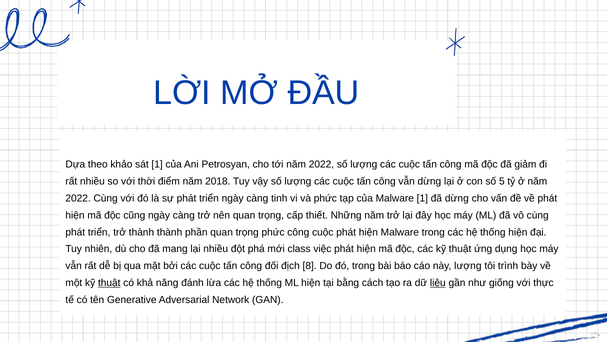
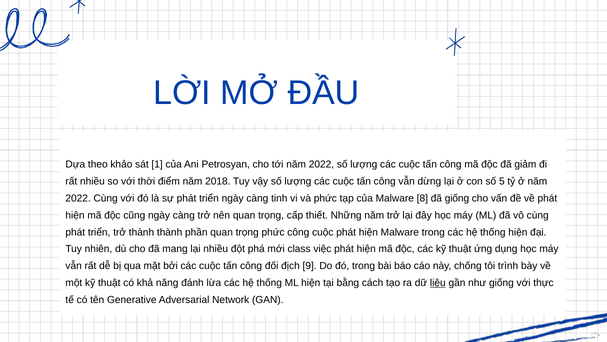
Malware 1: 1 -> 8 (422, 198)
đã dừng: dừng -> giống (457, 198)
8: 8 -> 9 (310, 266)
này lượng: lượng -> chống (468, 266)
thuật underline: present -> none (109, 282)
